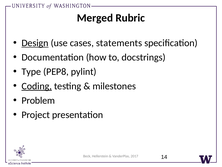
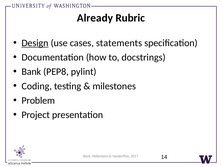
Merged: Merged -> Already (95, 18)
Type: Type -> Bank (31, 72)
Coding underline: present -> none (37, 86)
